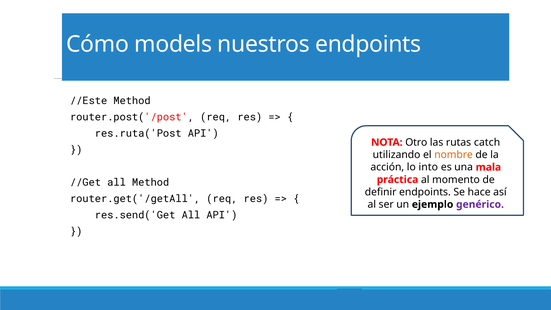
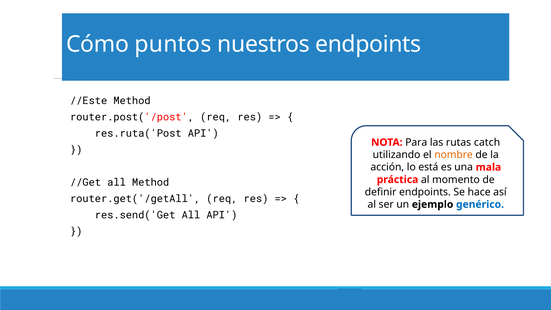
models: models -> puntos (173, 44)
Otro: Otro -> Para (416, 142)
into: into -> está (428, 167)
genérico colour: purple -> blue (480, 204)
